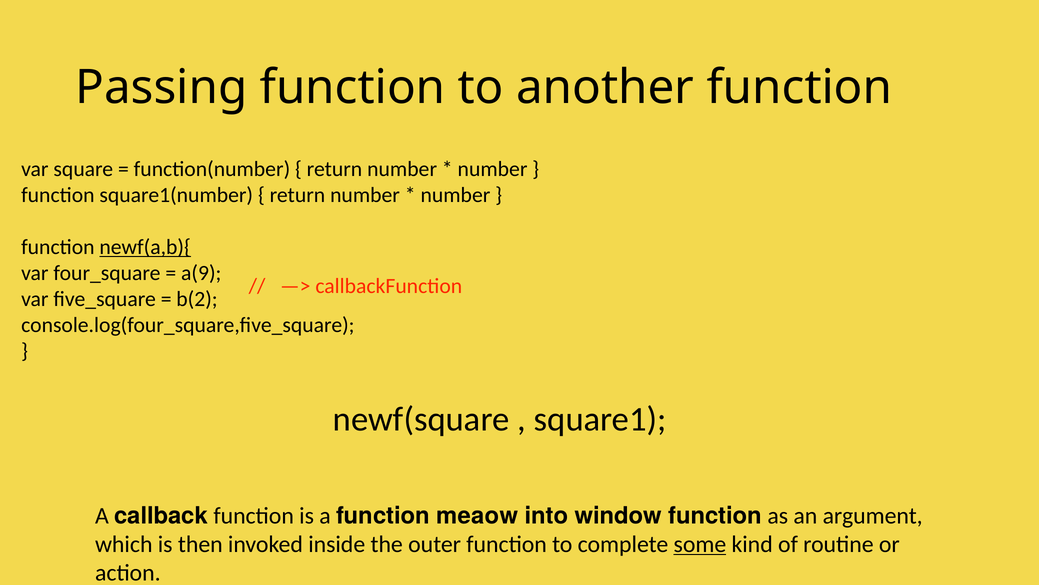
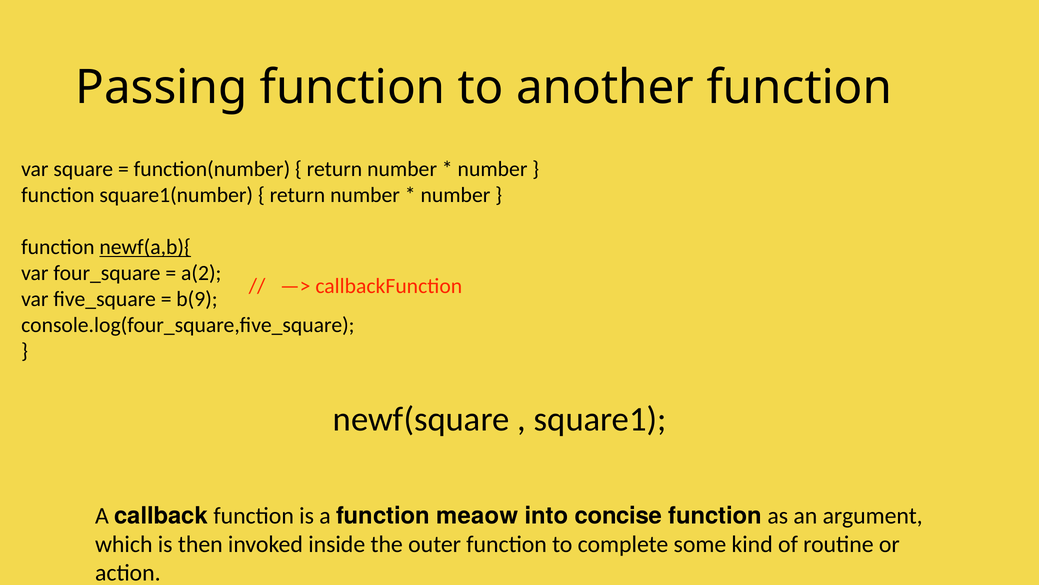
a(9: a(9 -> a(2 (201, 273)
b(2: b(2 -> b(9 (197, 299)
window: window -> concise (618, 515)
some underline: present -> none (700, 544)
